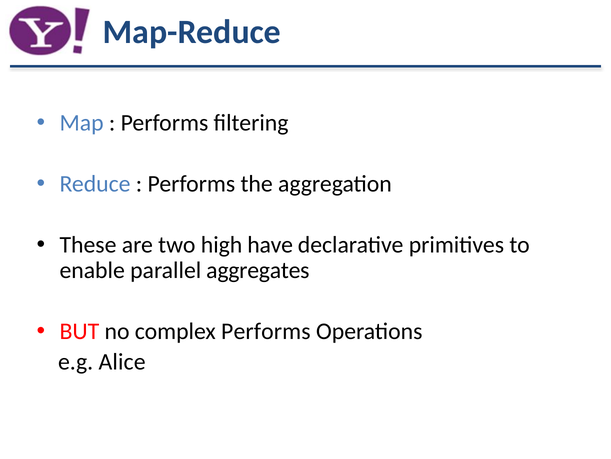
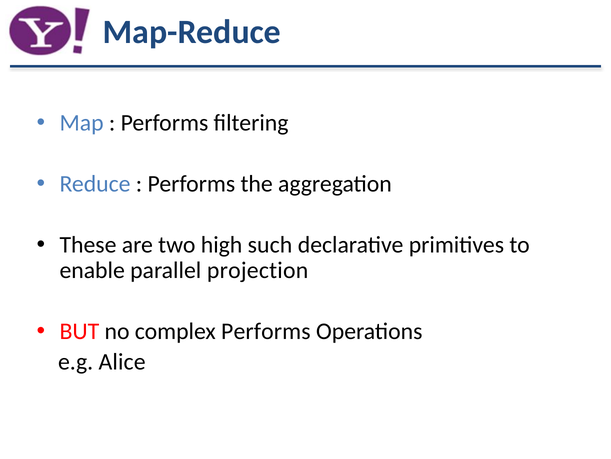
have: have -> such (270, 244)
aggregates: aggregates -> projection (258, 270)
